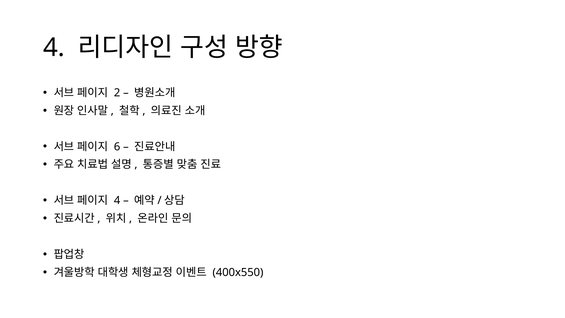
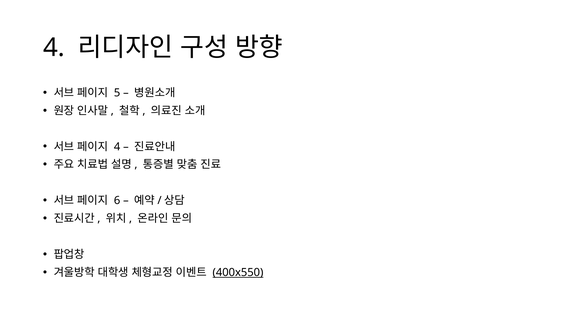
2: 2 -> 5 (117, 93)
6: 6 -> 4 (117, 147)
4: 4 -> 6 (117, 200)
400x550 underline: none -> present (238, 272)
